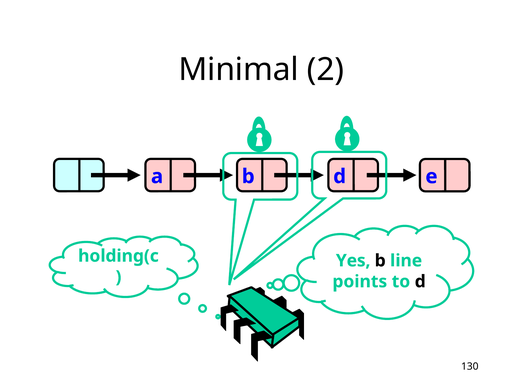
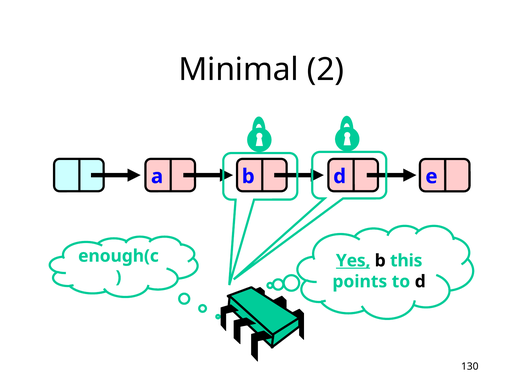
holding(c: holding(c -> enough(c (118, 256)
Yes underline: none -> present (353, 261)
line: line -> this (406, 261)
